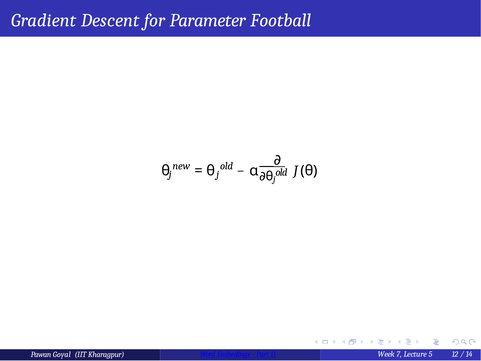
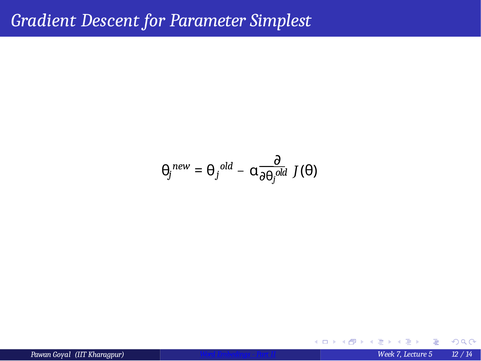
Football: Football -> Simplest (281, 21)
